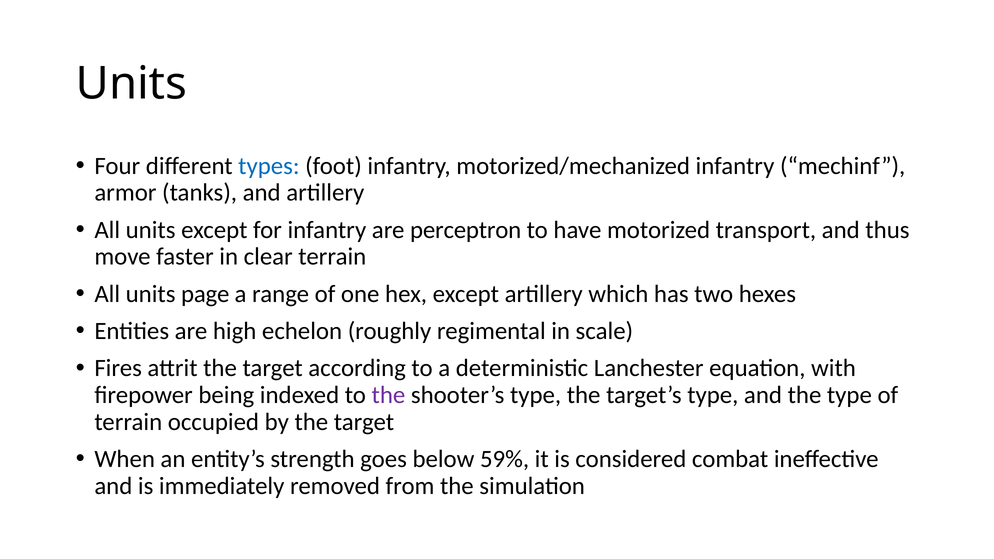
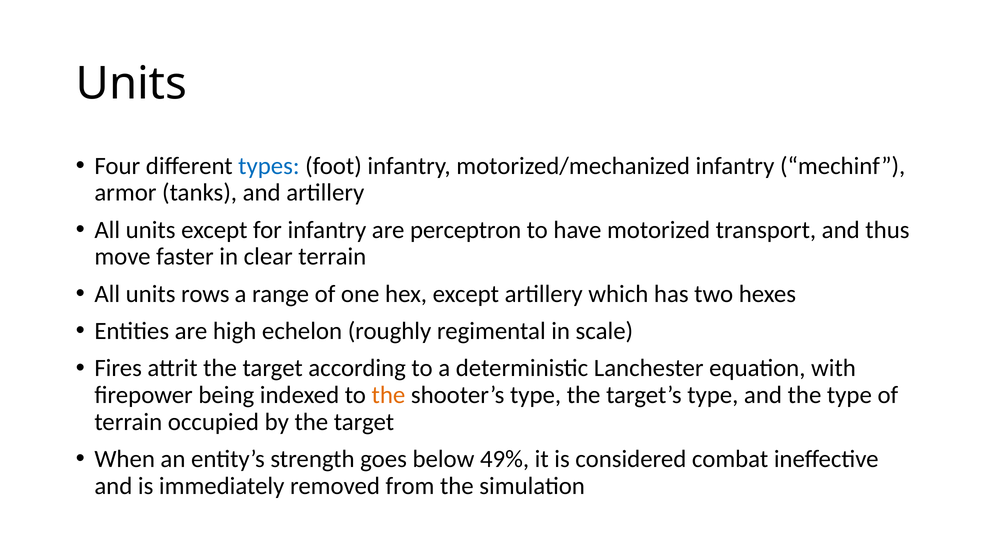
page: page -> rows (205, 294)
the colour: purple -> orange (388, 395)
59%: 59% -> 49% (505, 459)
